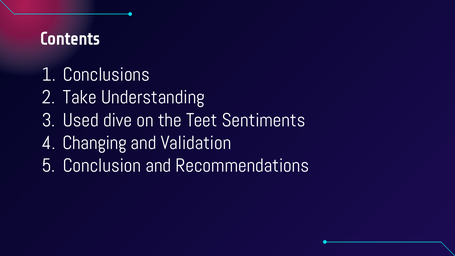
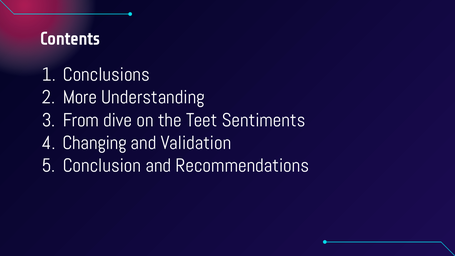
Take: Take -> More (80, 97)
Used: Used -> From (81, 120)
